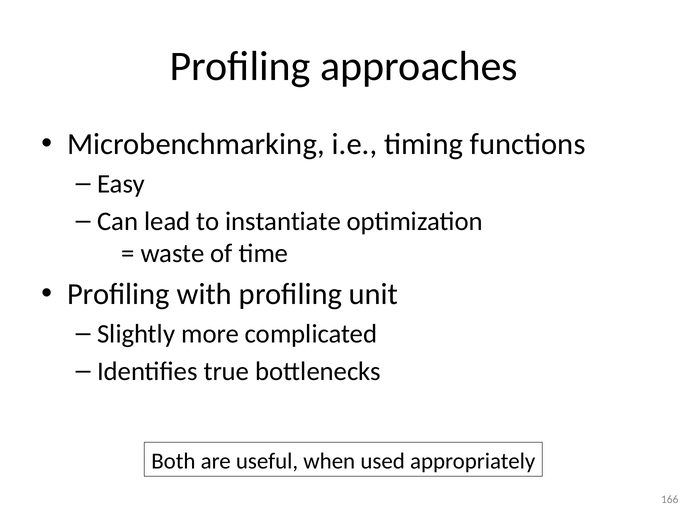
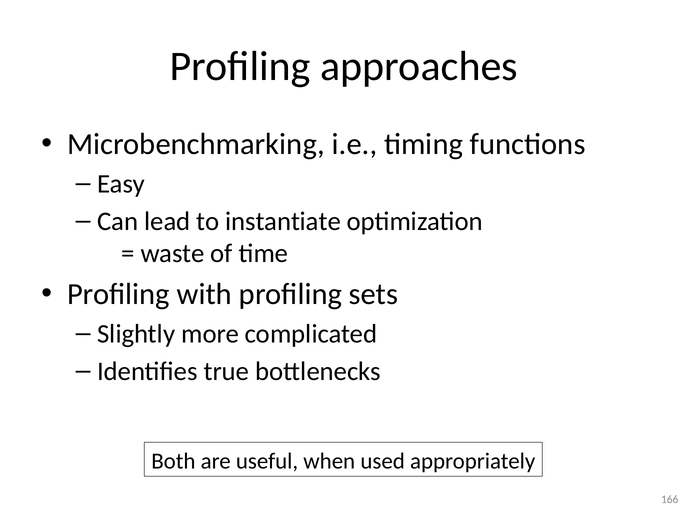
unit: unit -> sets (374, 294)
